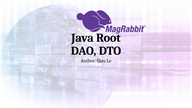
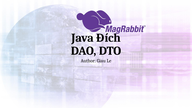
Root: Root -> Đích (108, 38)
